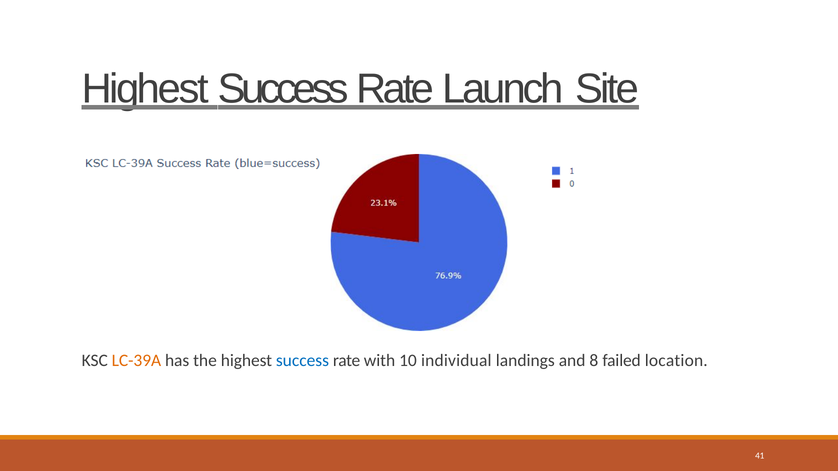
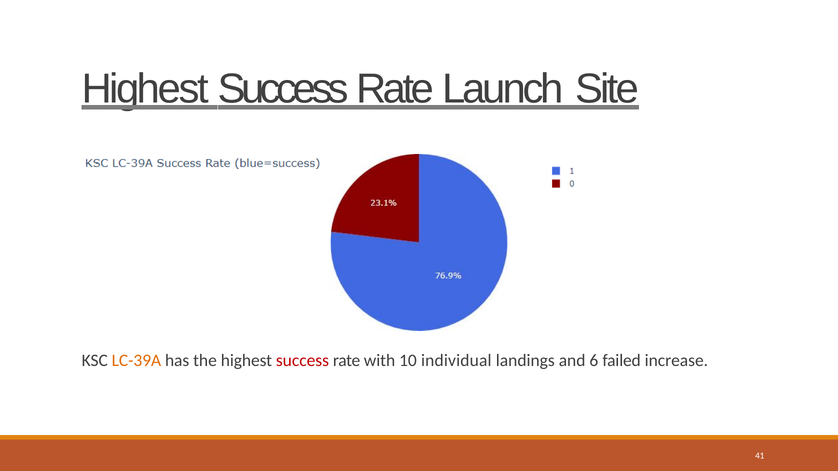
success colour: blue -> red (302, 361)
8: 8 -> 6 (594, 361)
location: location -> increase (676, 361)
